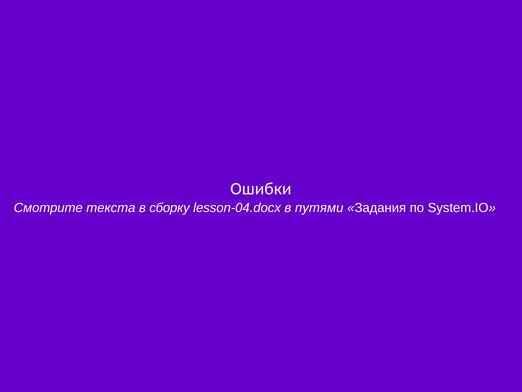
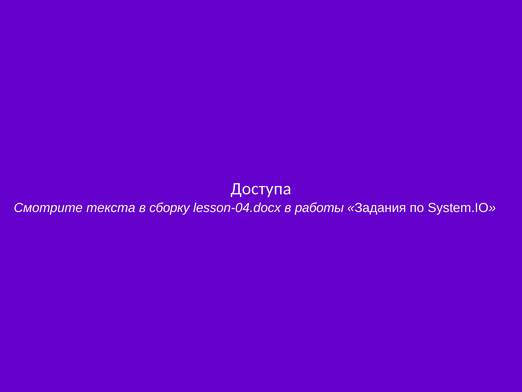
Ошибки: Ошибки -> Доступа (261, 188)
путями: путями -> работы (319, 208)
